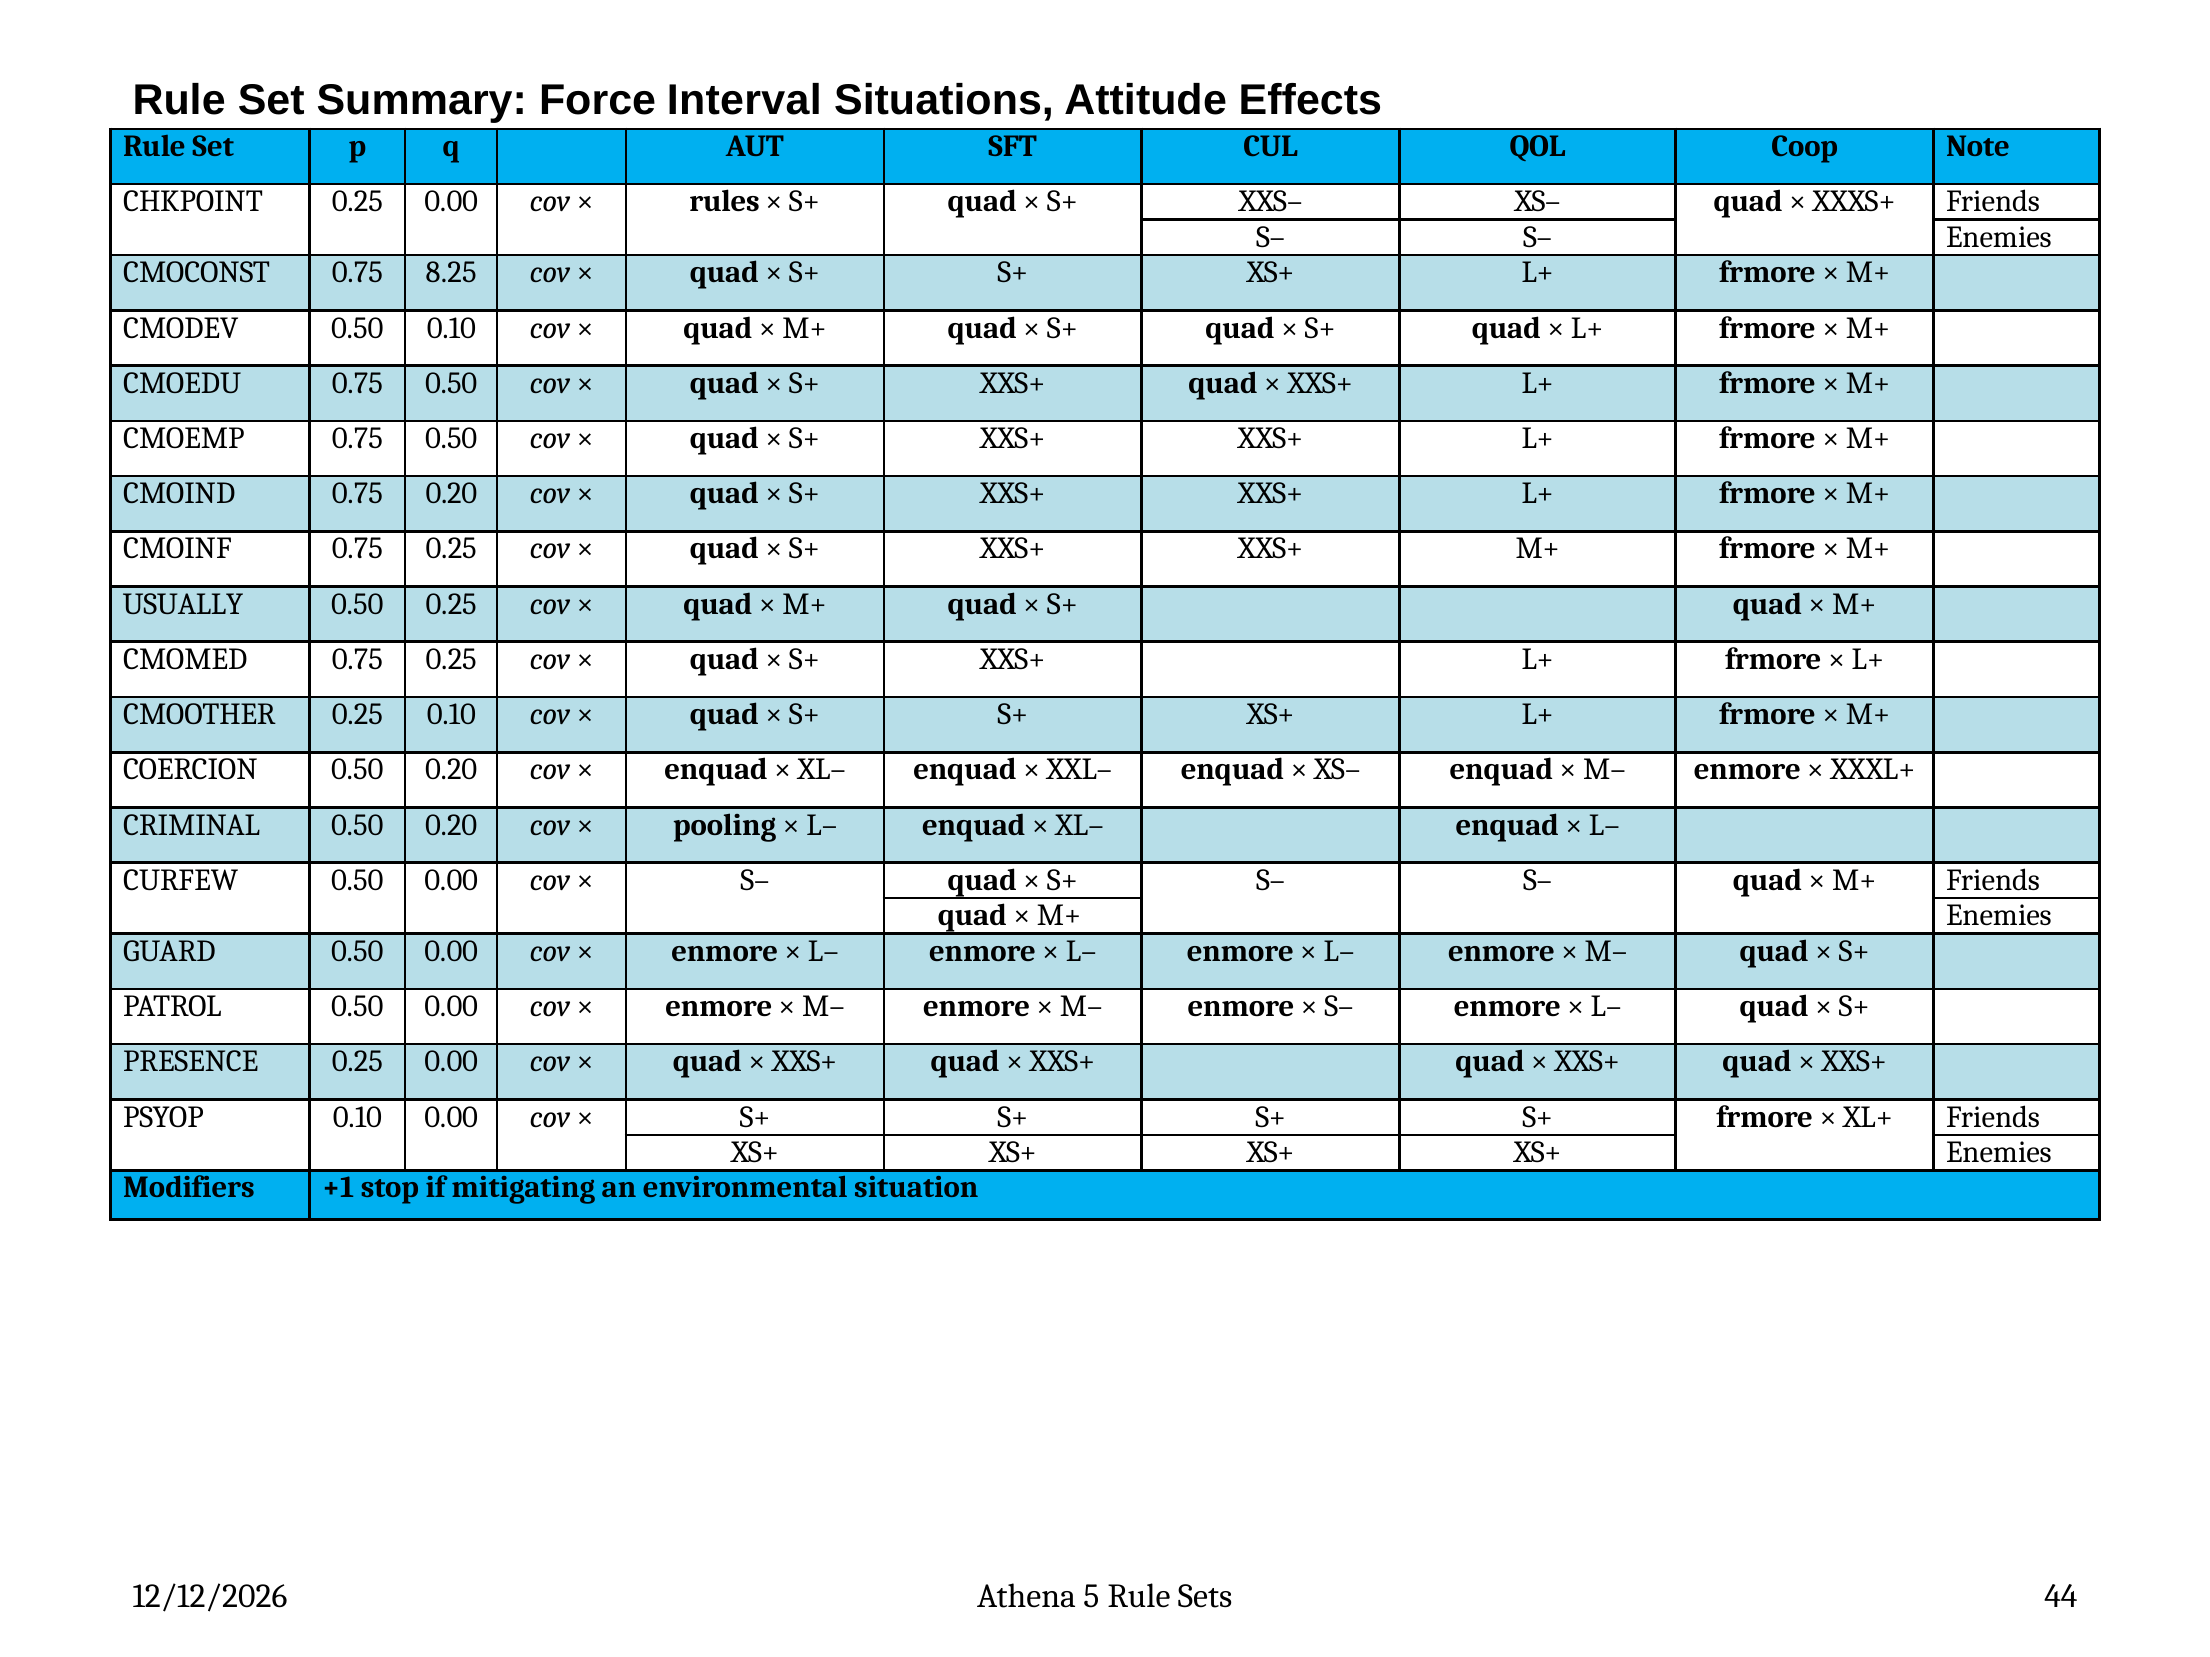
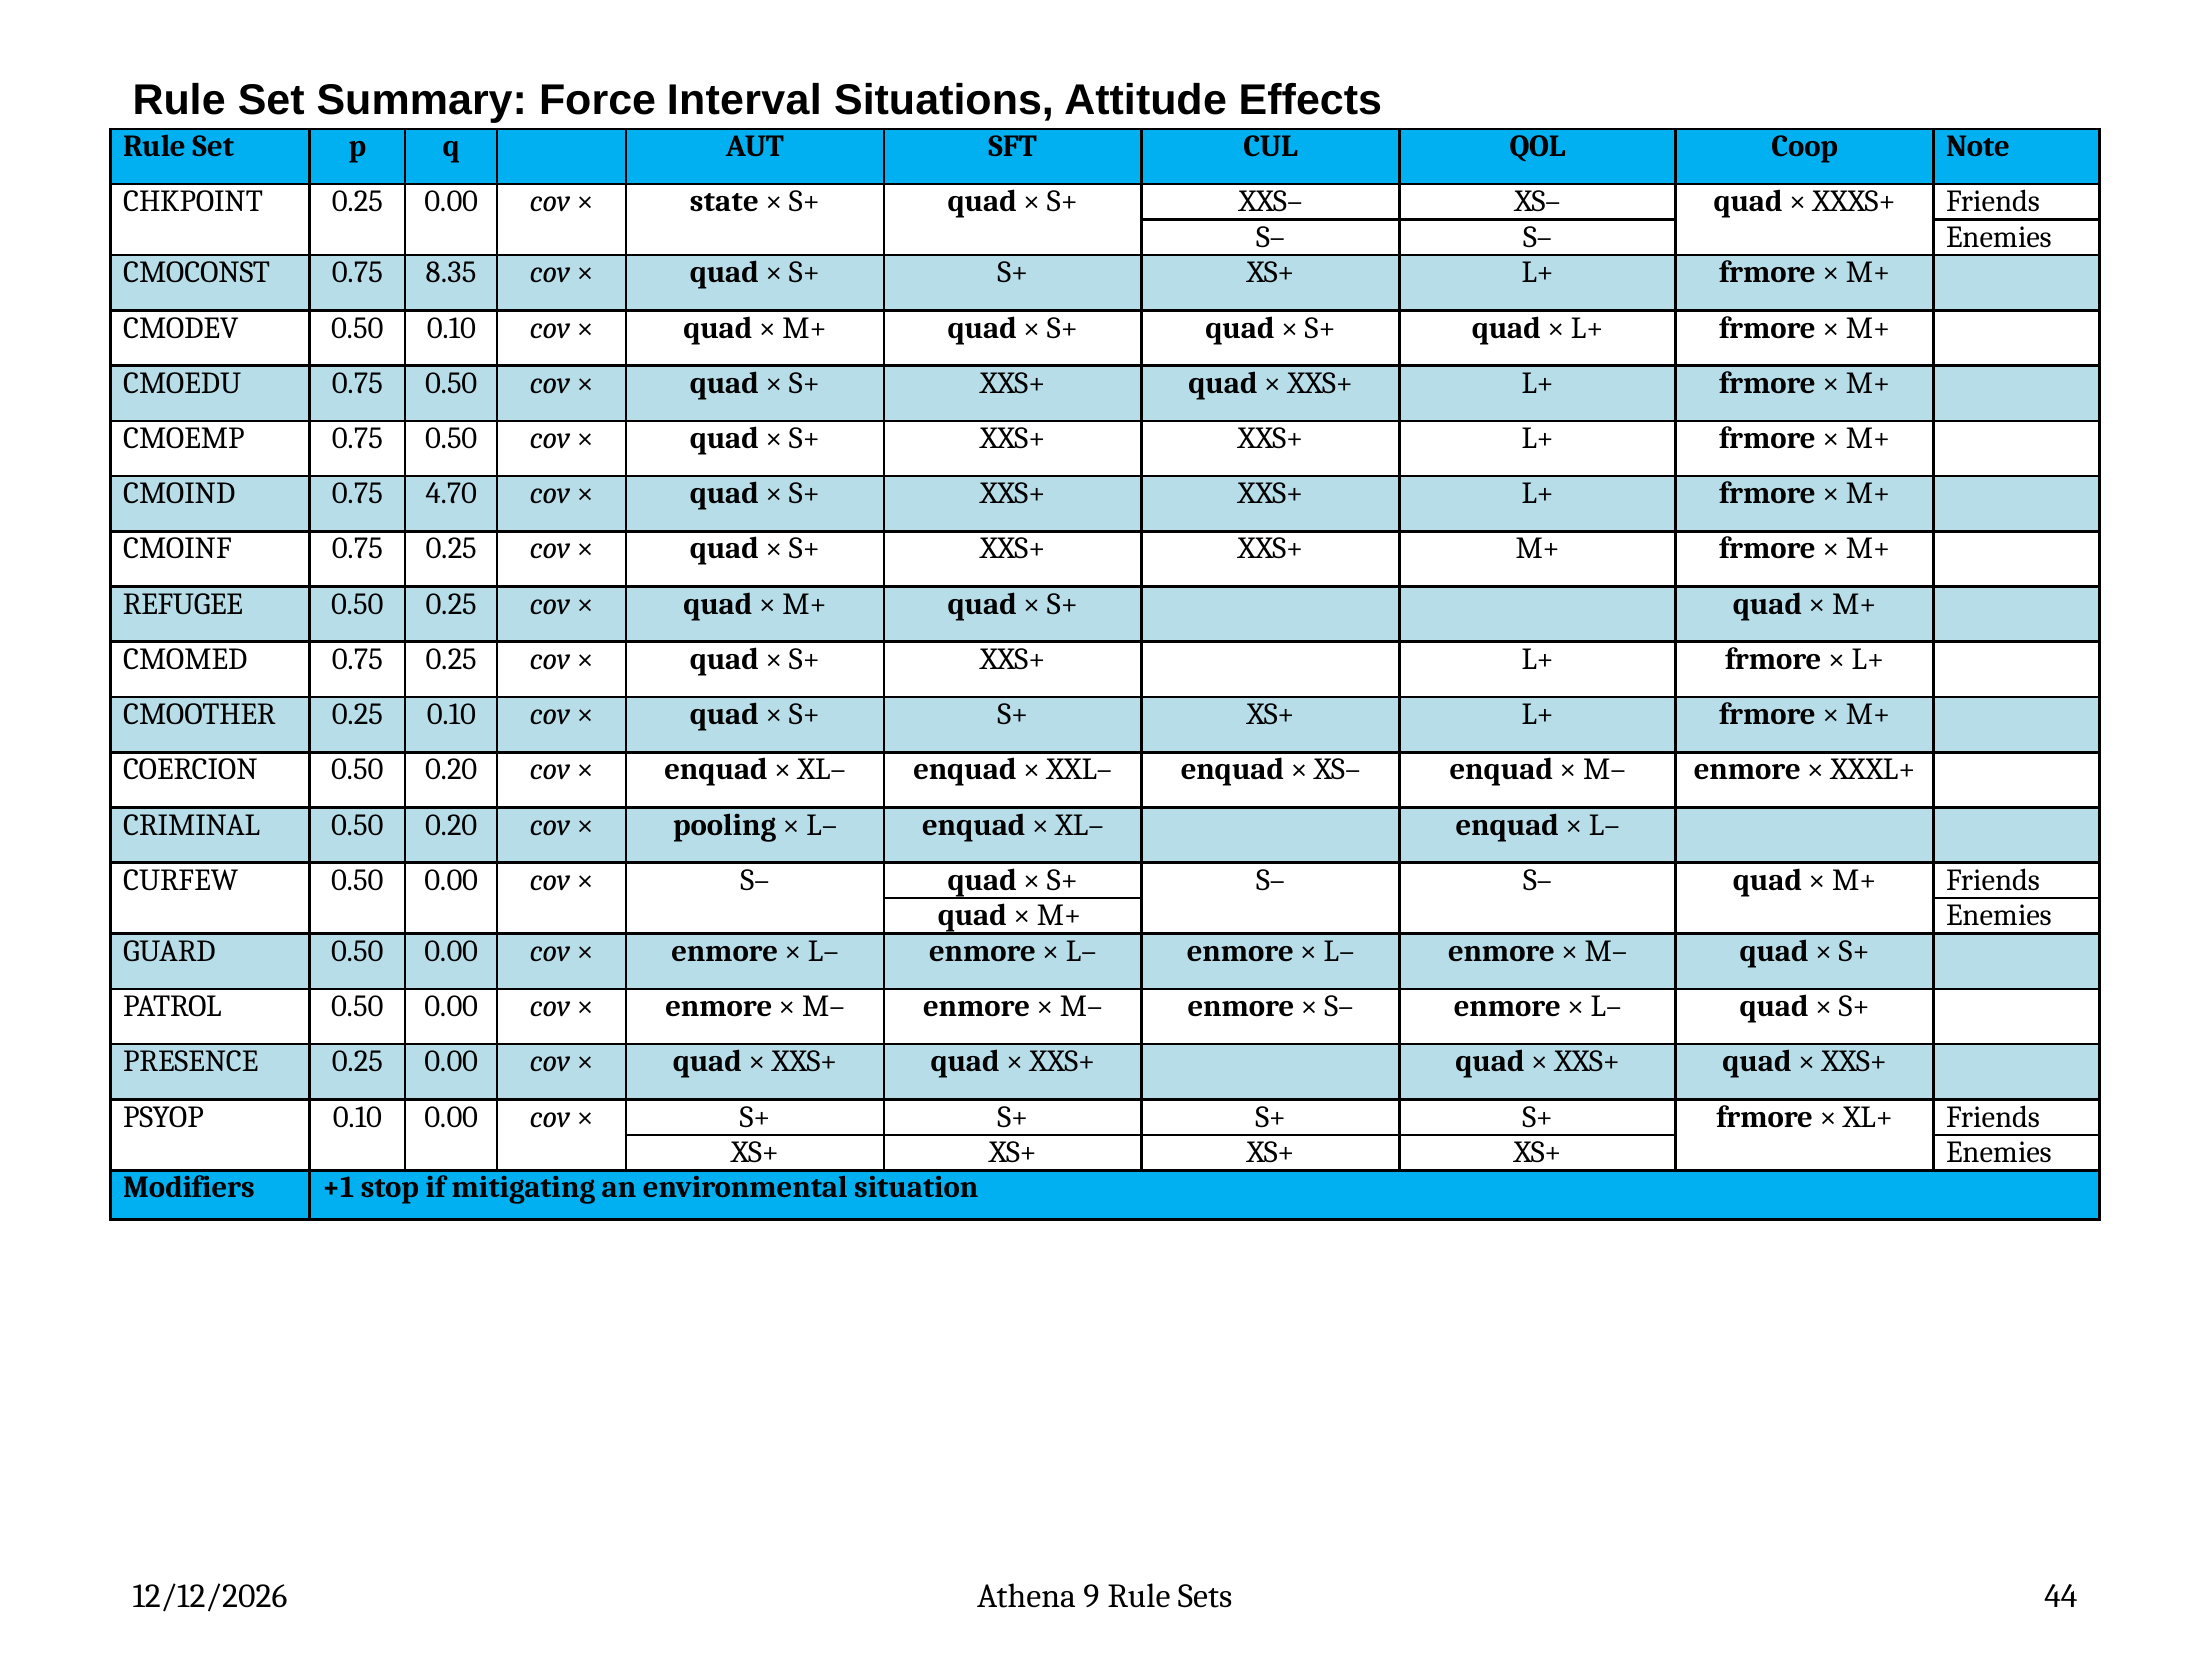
rules: rules -> state (724, 202)
8.25: 8.25 -> 8.35 (451, 273)
0.75 0.20: 0.20 -> 4.70 (451, 494)
USUALLY: USUALLY -> REFUGEE (183, 604)
5: 5 -> 9 (1092, 1597)
